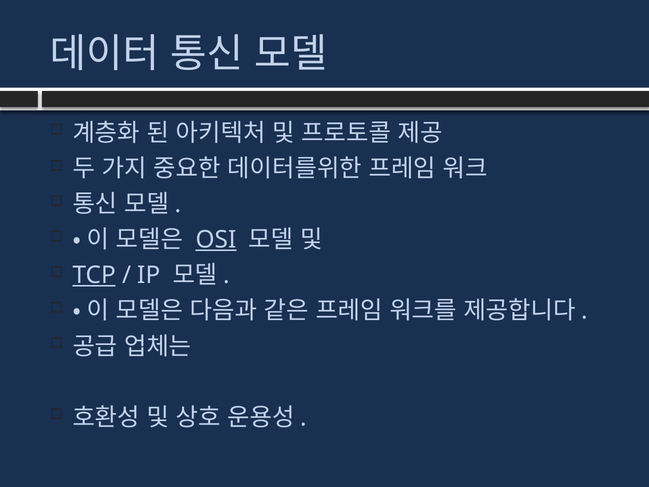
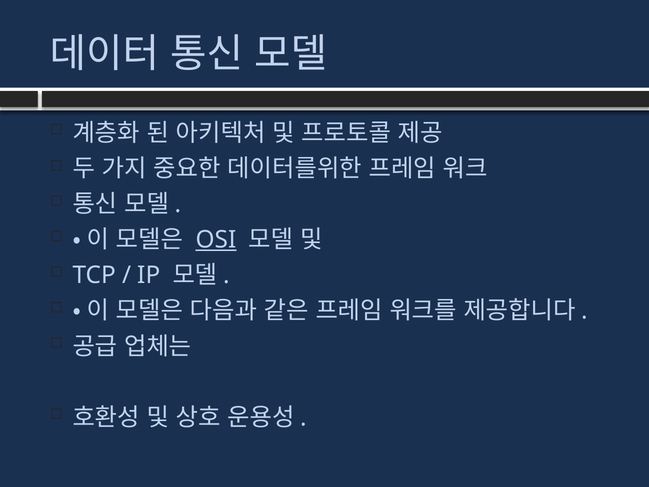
TCP underline: present -> none (94, 275)
